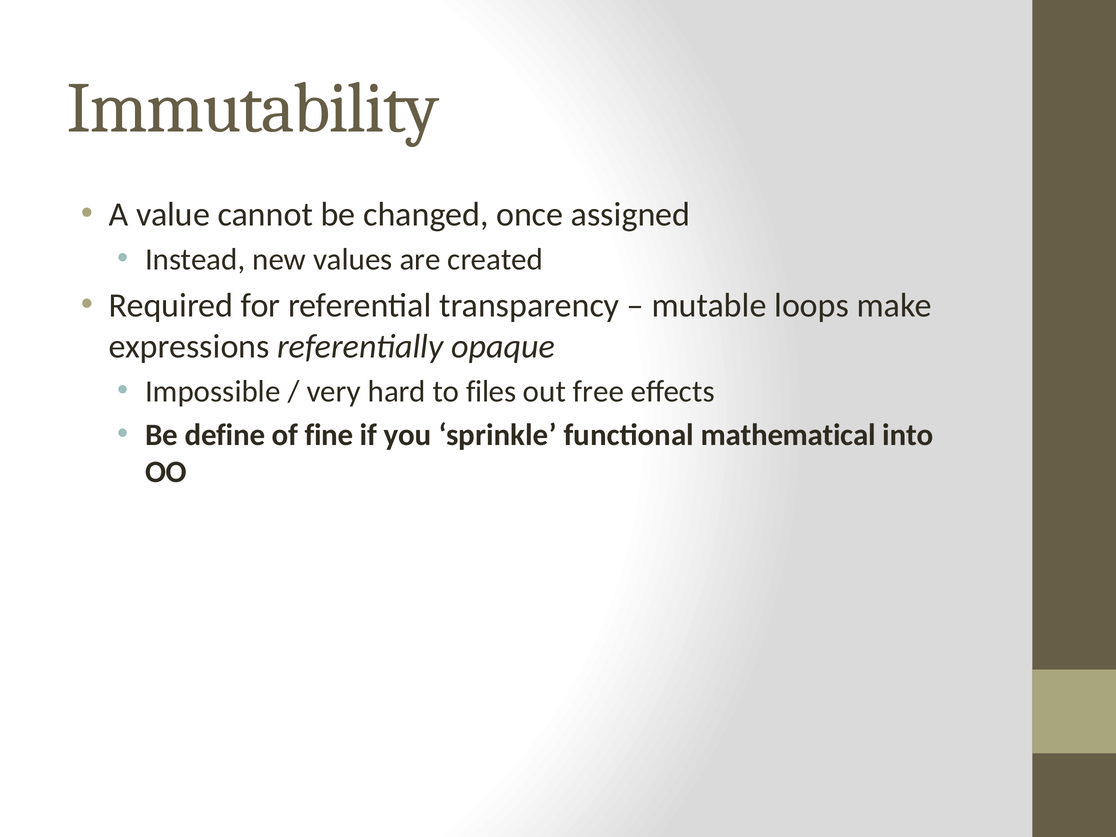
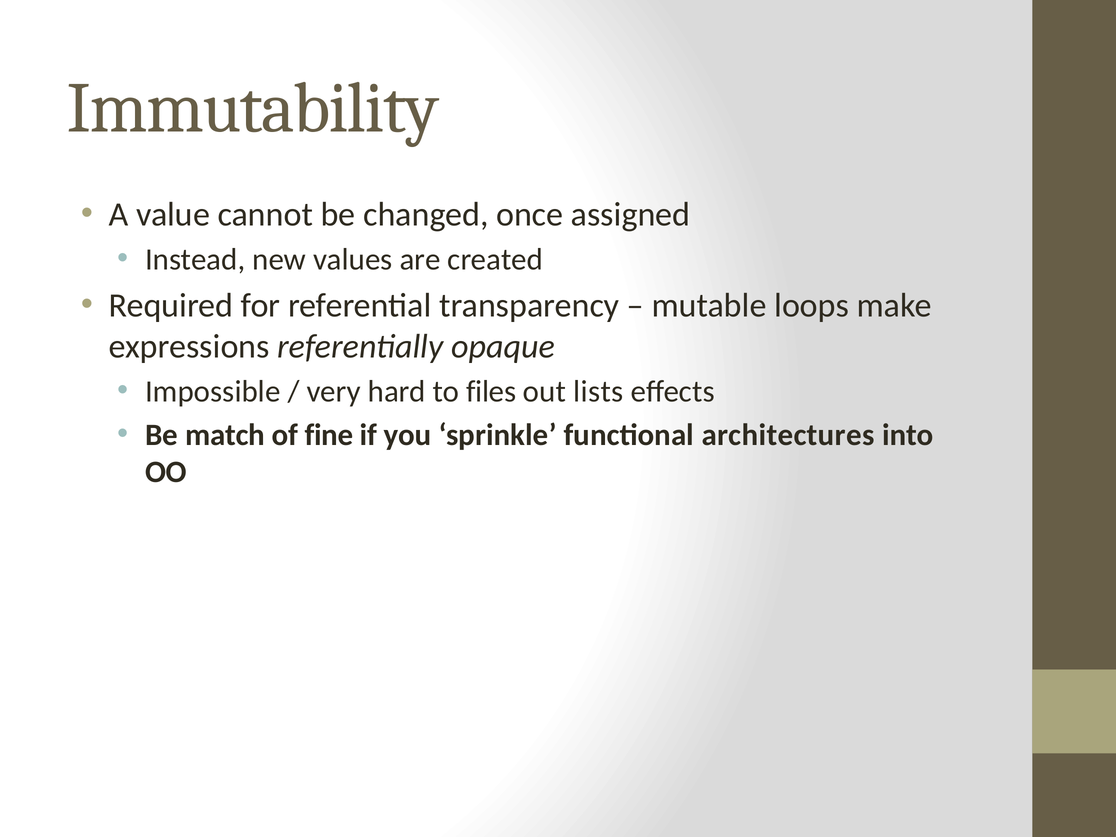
free: free -> lists (598, 391)
define: define -> match (225, 435)
mathematical: mathematical -> architectures (788, 435)
